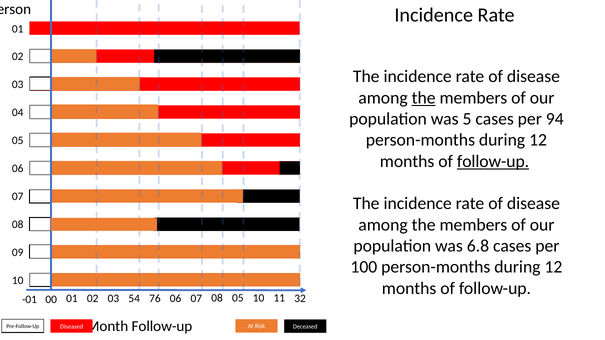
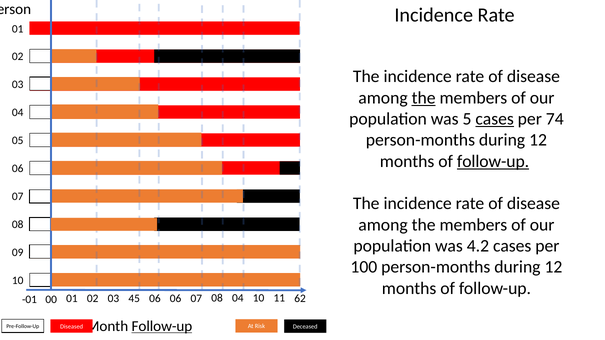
cases underline: none -> present (495, 119)
94: 94 -> 74 (555, 119)
6.8: 6.8 -> 4.2 (478, 246)
54: 54 -> 45 (134, 299)
00 76: 76 -> 06 (155, 299)
08 05: 05 -> 04 (238, 298)
32: 32 -> 62 (300, 299)
Follow-up underline: none -> present (162, 327)
